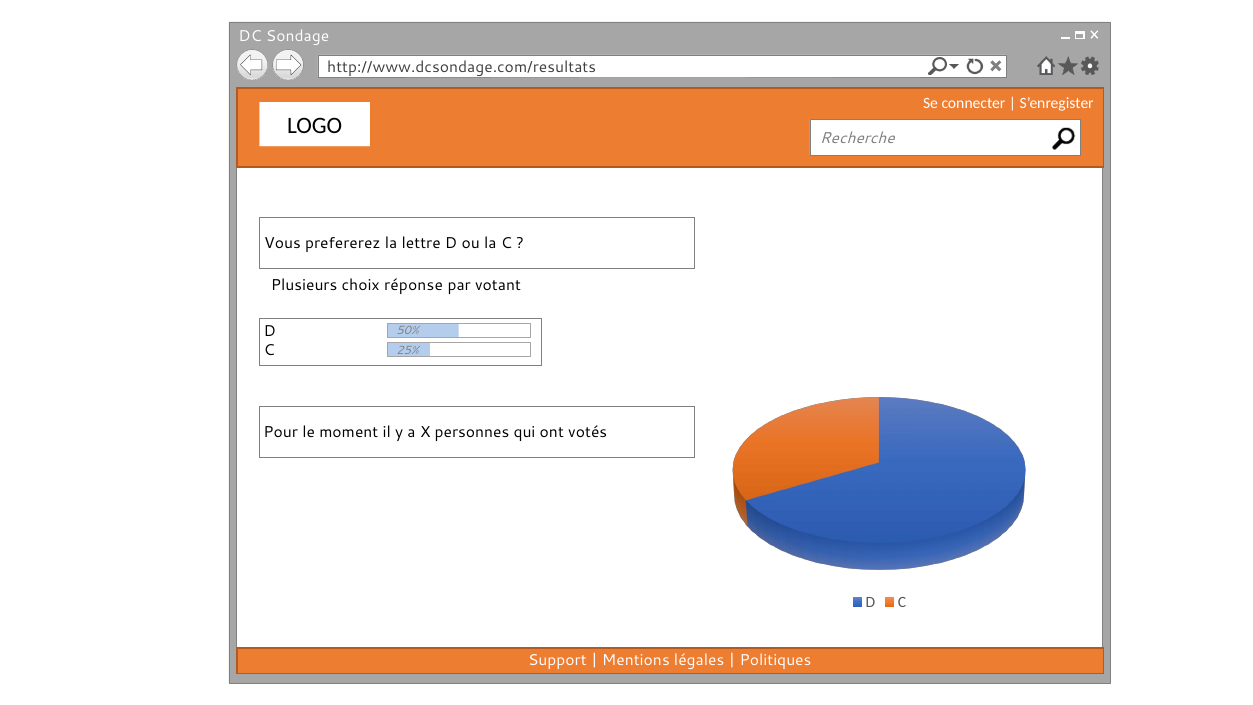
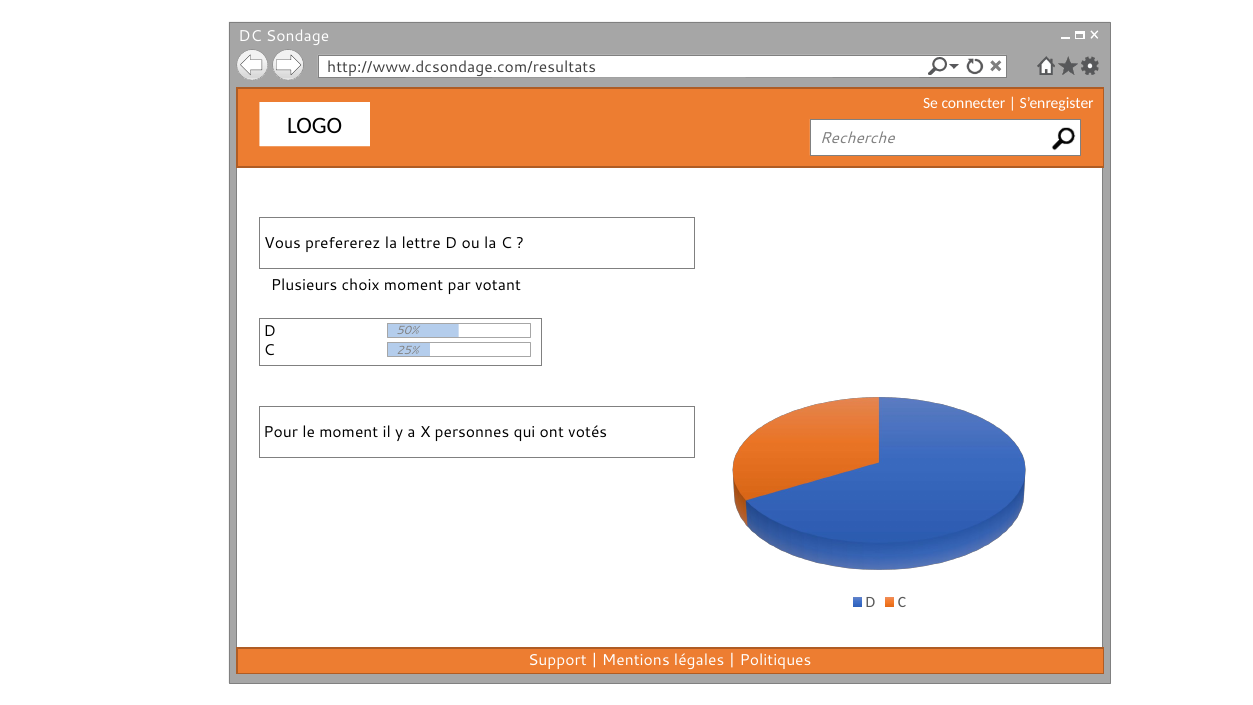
choix réponse: réponse -> moment (414, 285)
